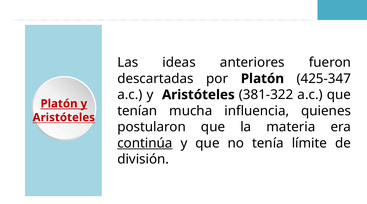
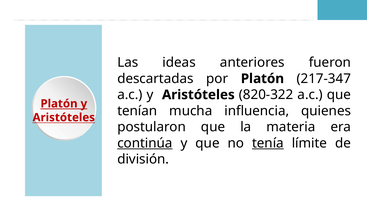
425-347: 425-347 -> 217-347 (324, 79)
381-322: 381-322 -> 820-322 (266, 95)
tenía underline: none -> present (268, 143)
